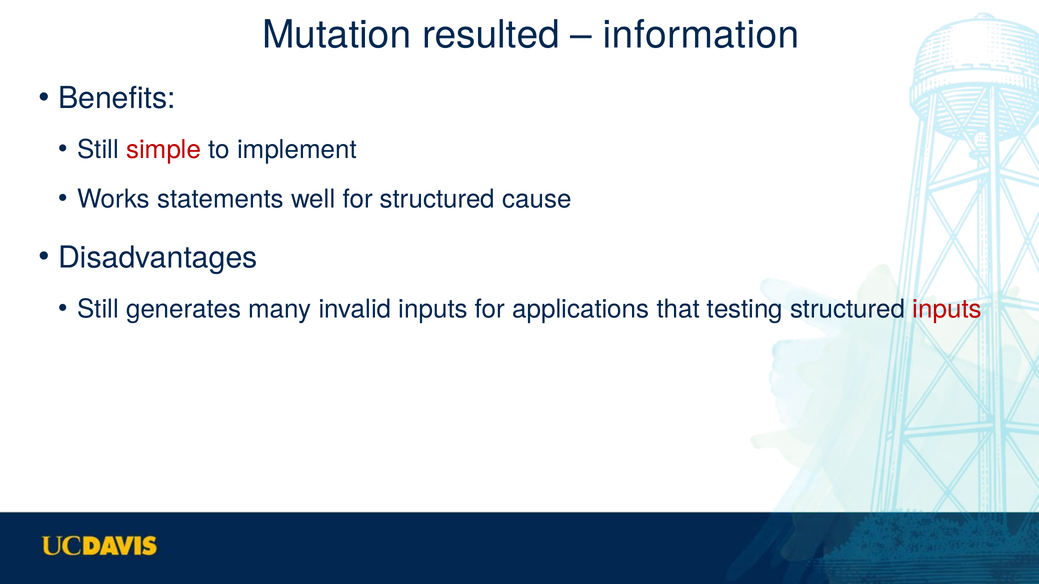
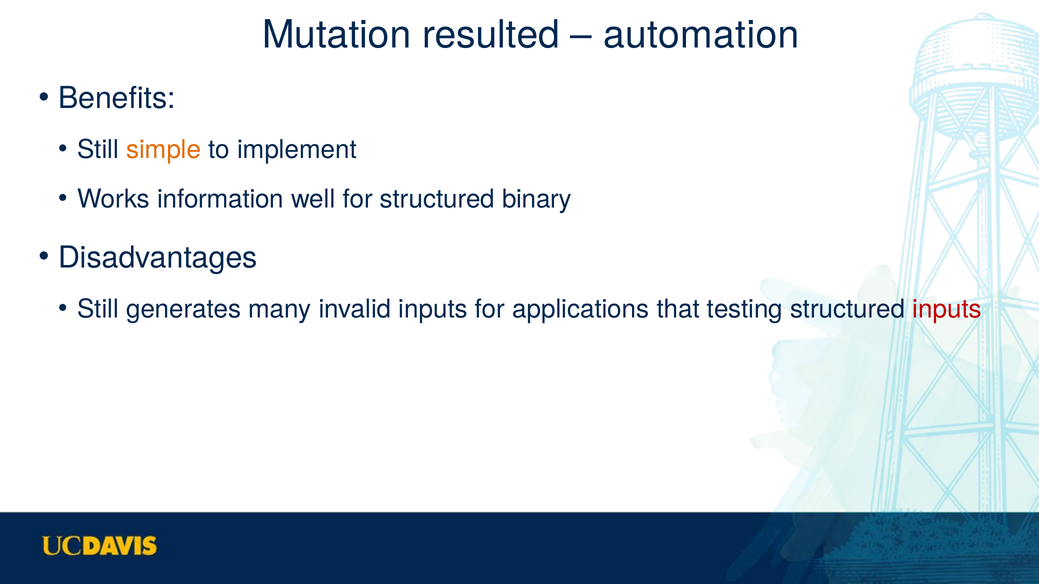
information: information -> automation (701, 35)
simple colour: red -> orange (164, 150)
statements: statements -> information (221, 199)
cause: cause -> binary (537, 199)
